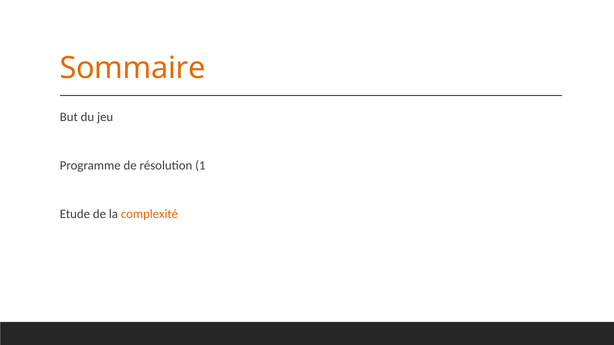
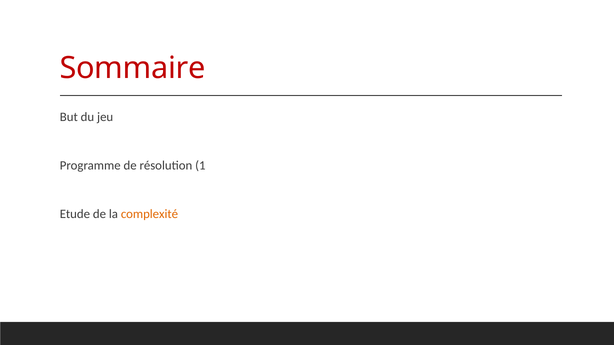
Sommaire colour: orange -> red (133, 68)
